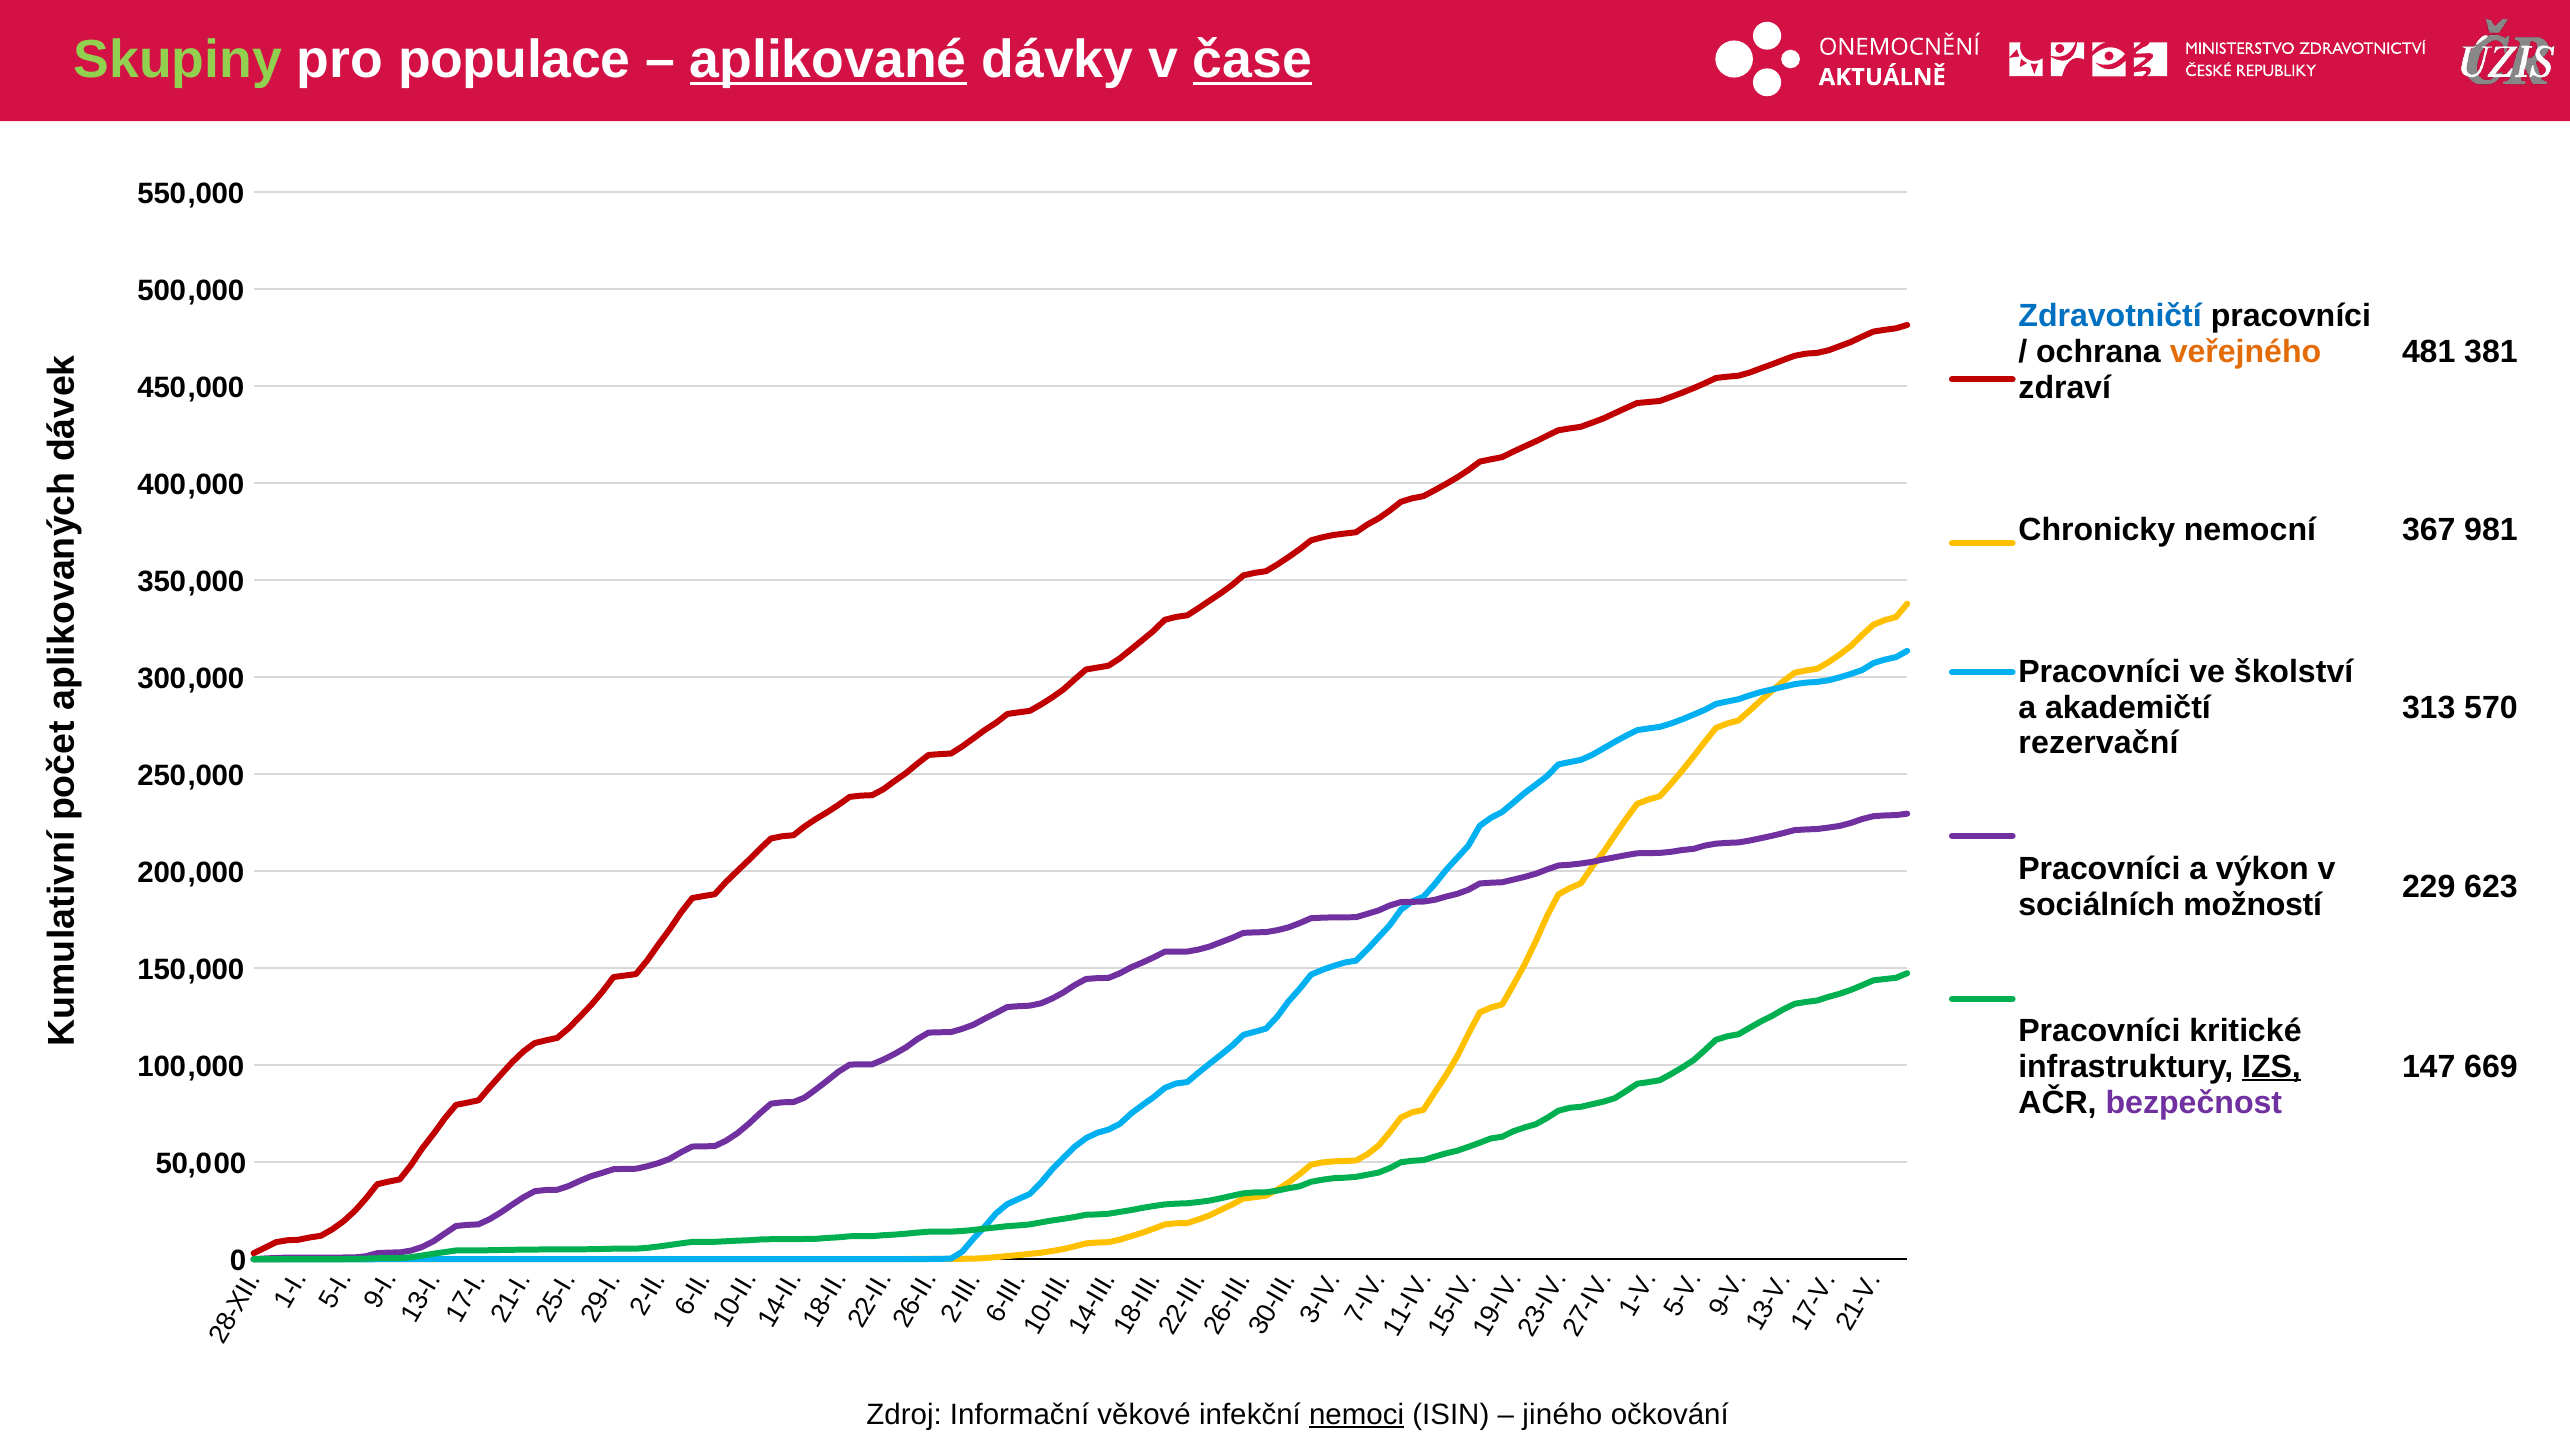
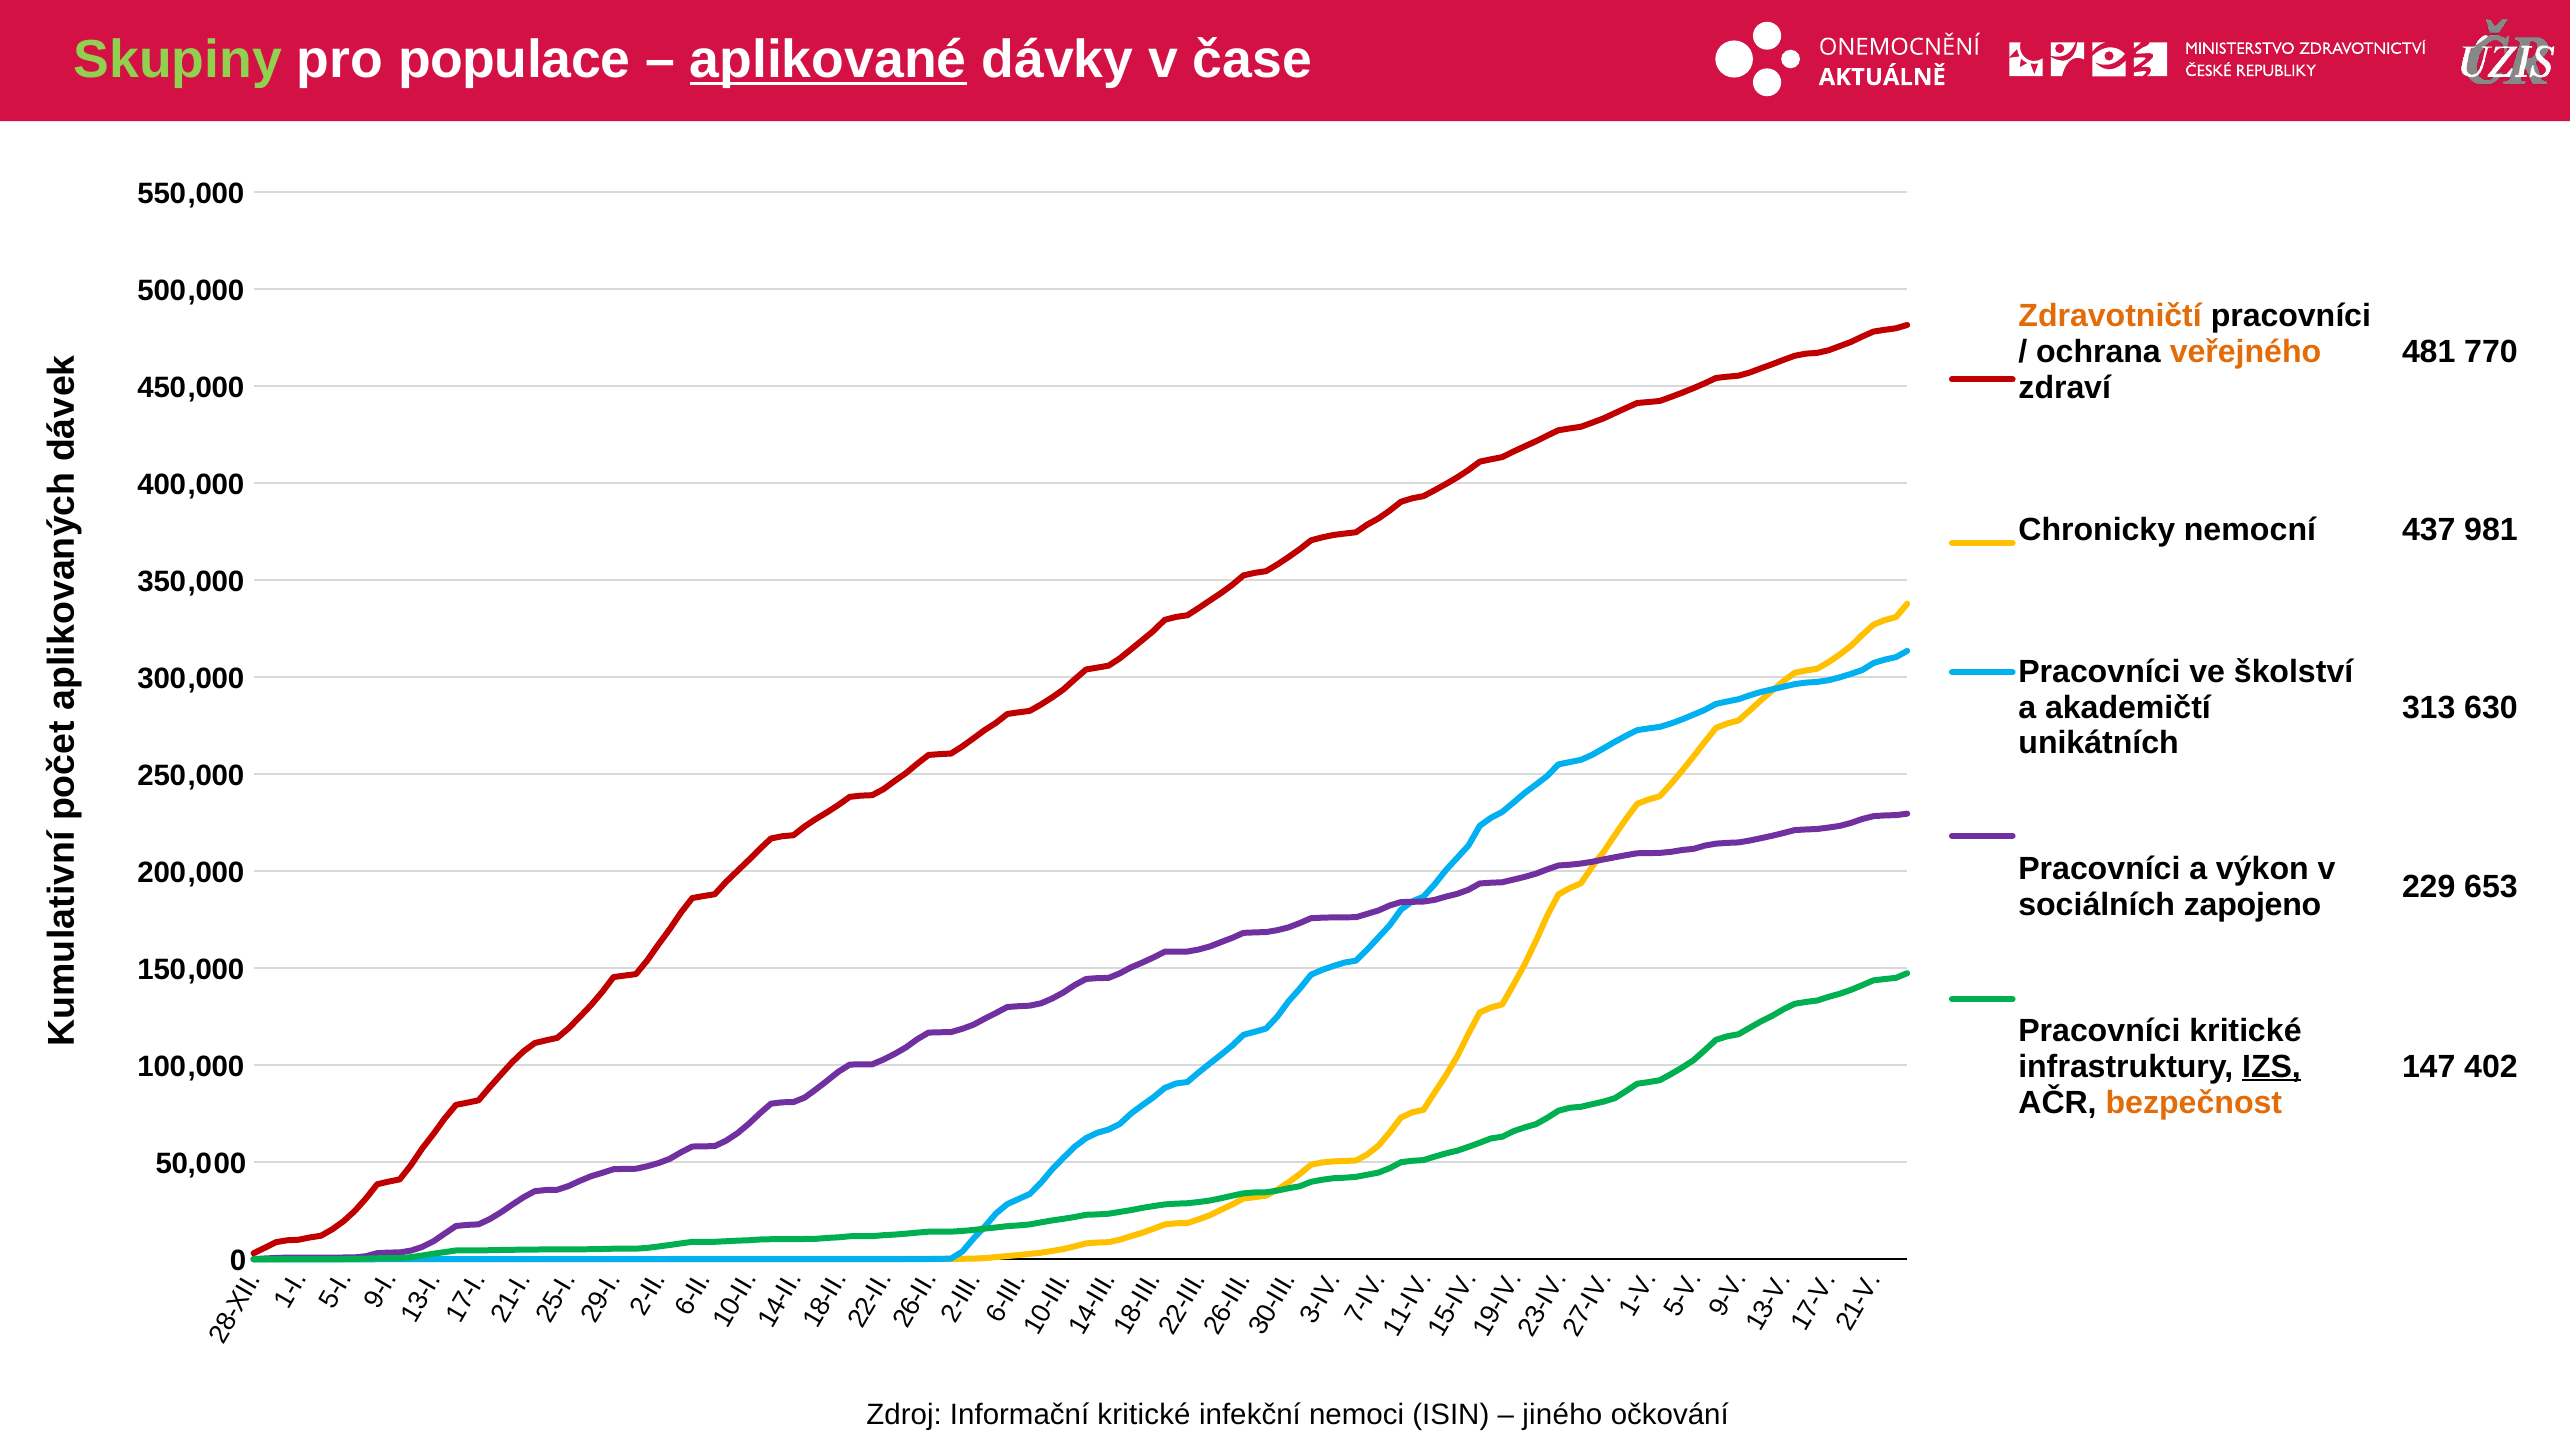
čase underline: present -> none (1253, 60)
Zdravotničtí colour: blue -> orange (2110, 316)
381: 381 -> 770 (2491, 352)
367: 367 -> 437 (2429, 530)
570: 570 -> 630 (2491, 708)
rezervační: rezervační -> unikátních (2099, 744)
623: 623 -> 653 (2491, 887)
možností: možností -> zapojeno (2253, 905)
669: 669 -> 402 (2491, 1067)
bezpečnost colour: purple -> orange (2194, 1103)
Informační věkové: věkové -> kritické (1144, 1415)
nemoci underline: present -> none (1357, 1415)
